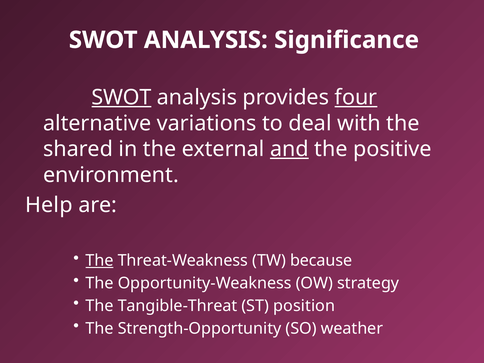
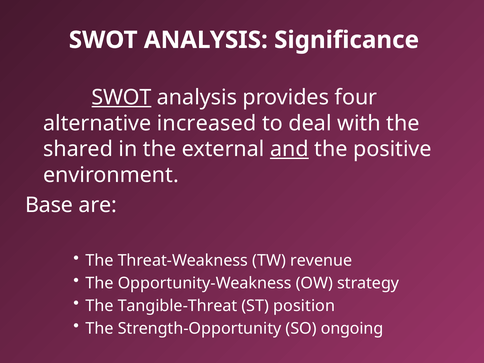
four underline: present -> none (356, 97)
variations: variations -> increased (207, 123)
Help: Help -> Base (49, 205)
The underline: present -> none (100, 261)
because: because -> revenue (321, 261)
weather: weather -> ongoing (352, 328)
